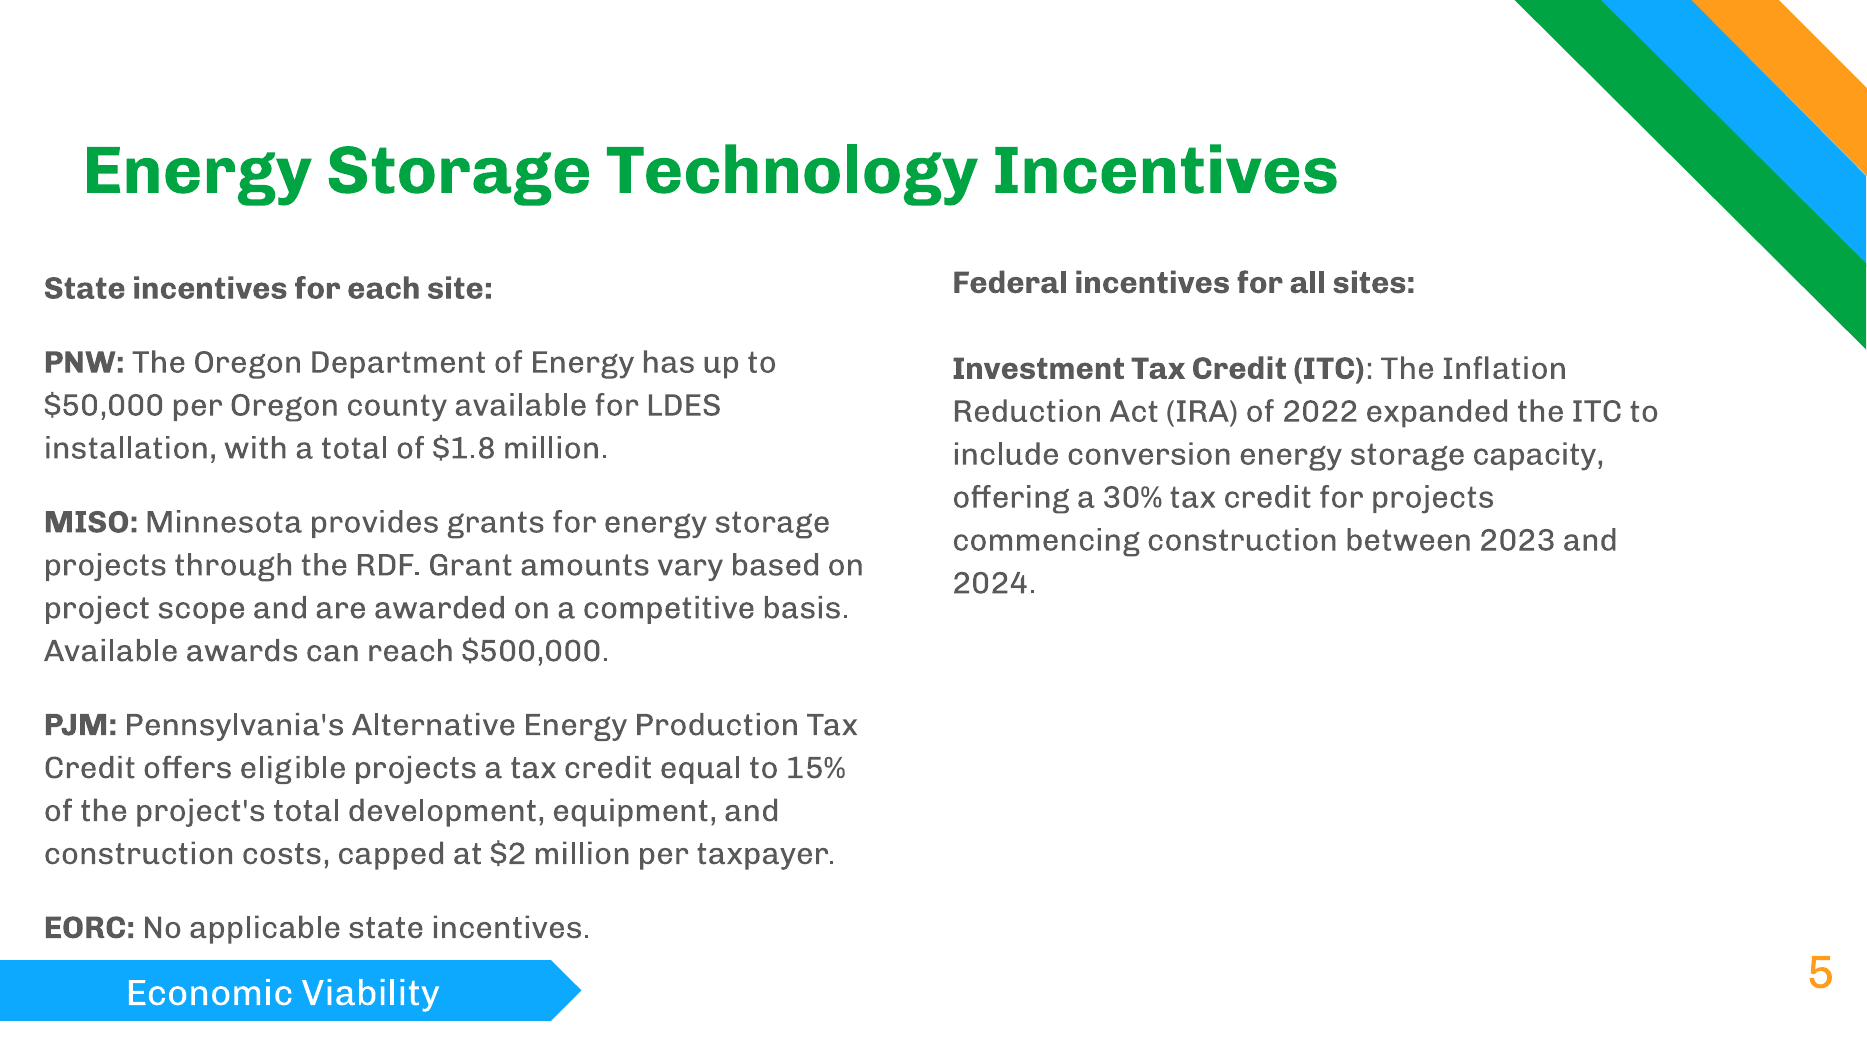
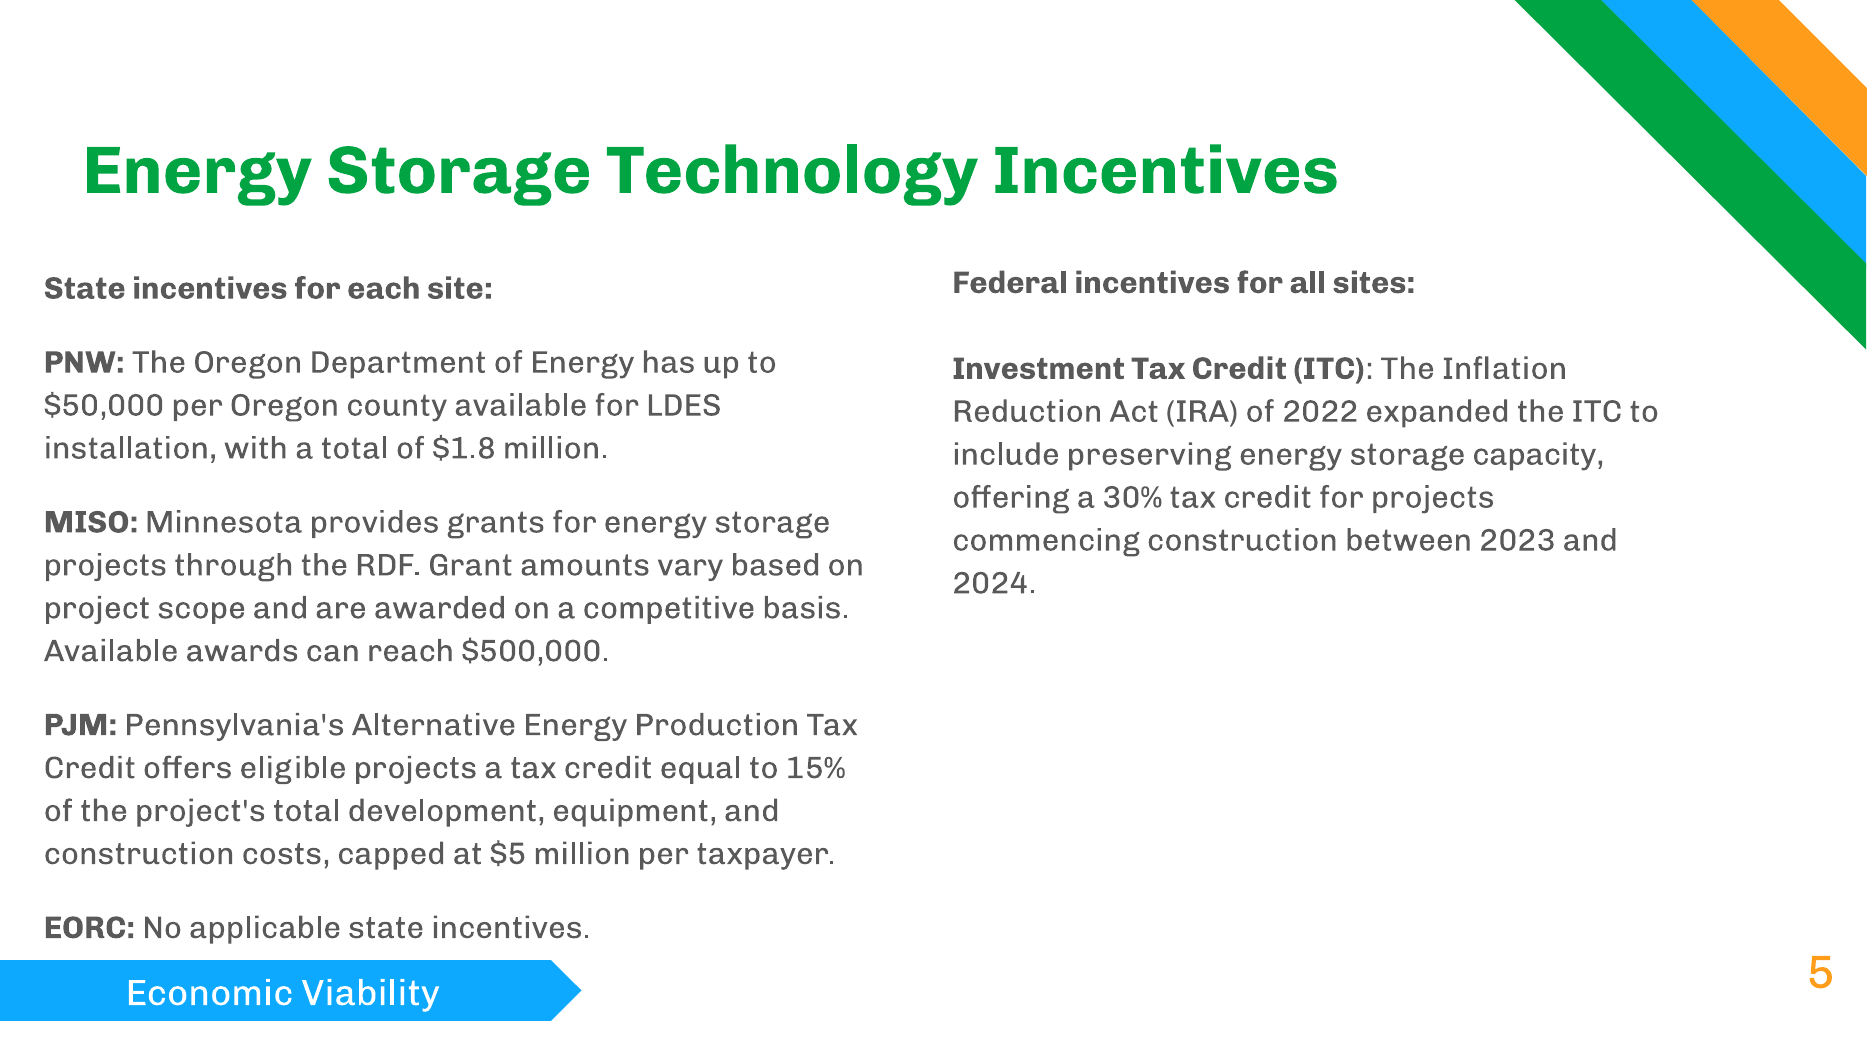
conversion: conversion -> preserving (1149, 455)
$2: $2 -> $5 (508, 854)
